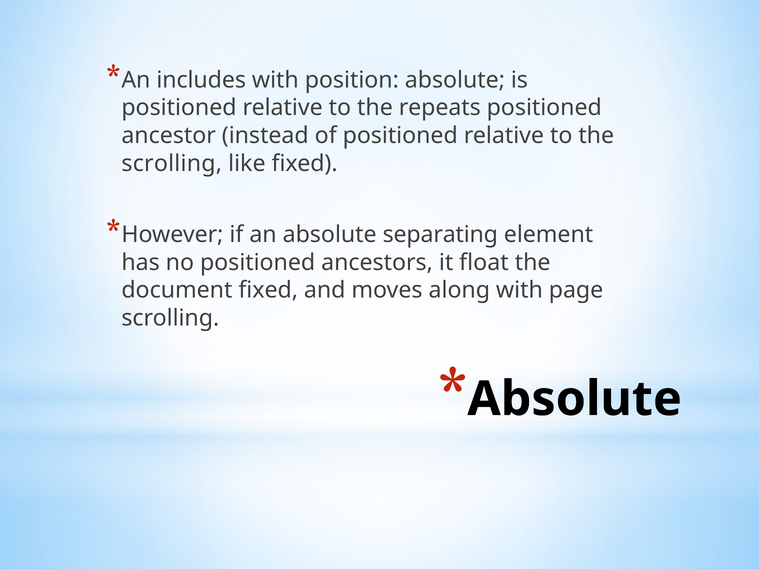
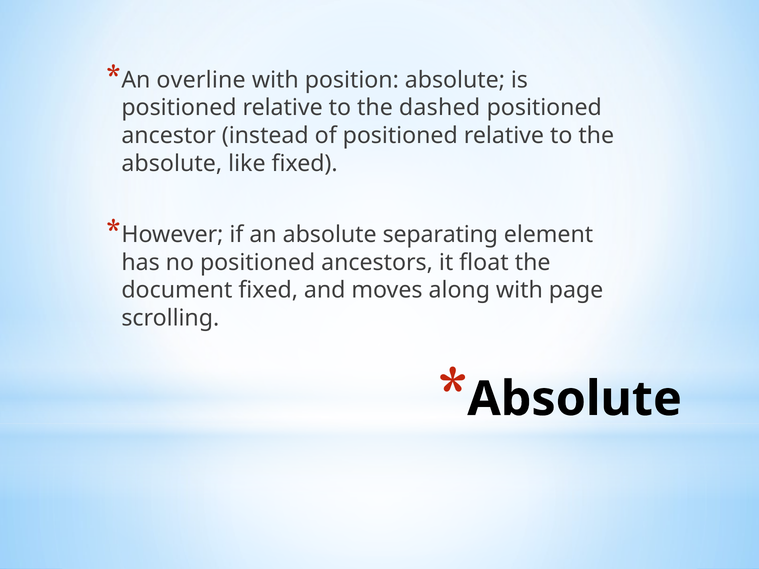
includes: includes -> overline (201, 80)
repeats: repeats -> dashed (440, 108)
scrolling: scrolling -> absolute (172, 164)
